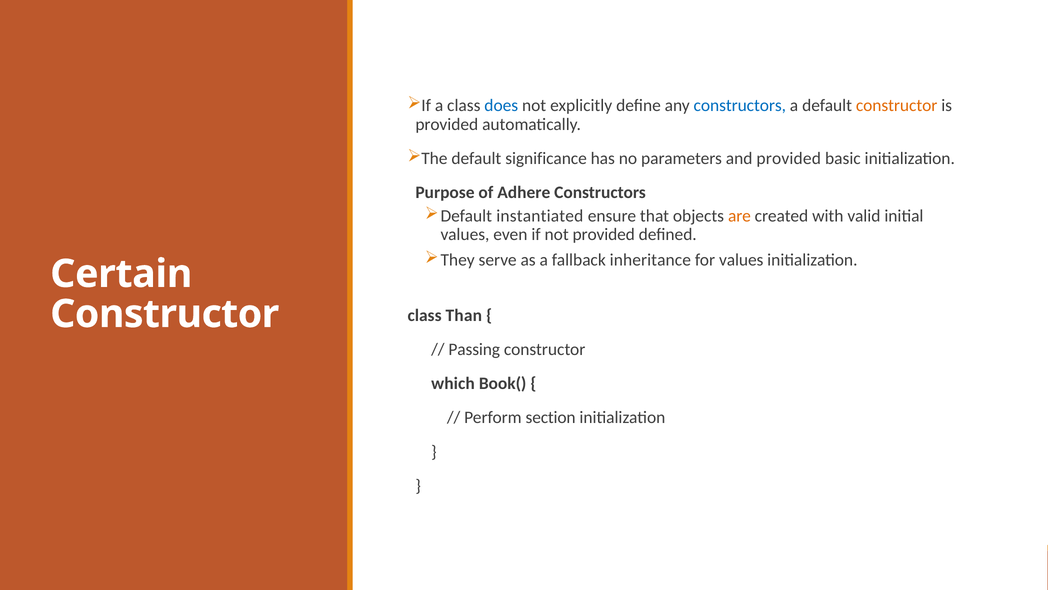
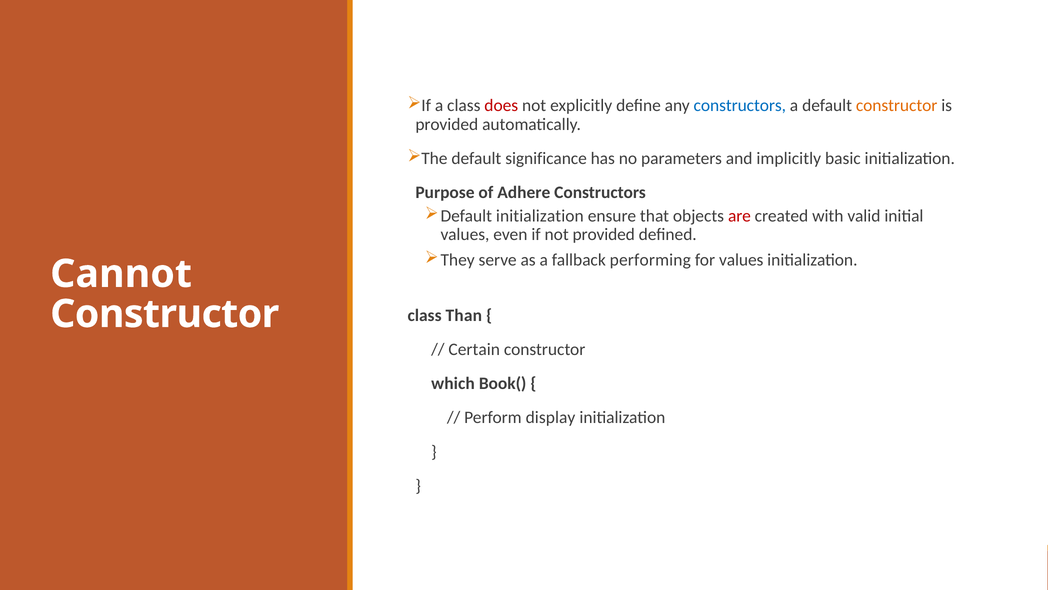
does colour: blue -> red (501, 105)
and provided: provided -> implicitly (789, 158)
instantiated: instantiated -> initialization (540, 216)
are colour: orange -> red (739, 216)
inheritance: inheritance -> performing (650, 260)
Certain: Certain -> Cannot (121, 274)
Passing: Passing -> Certain (474, 349)
section: section -> display (550, 417)
